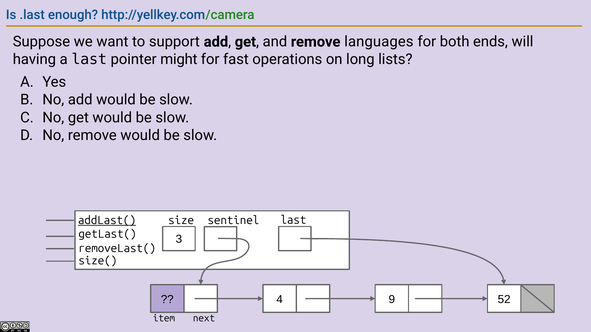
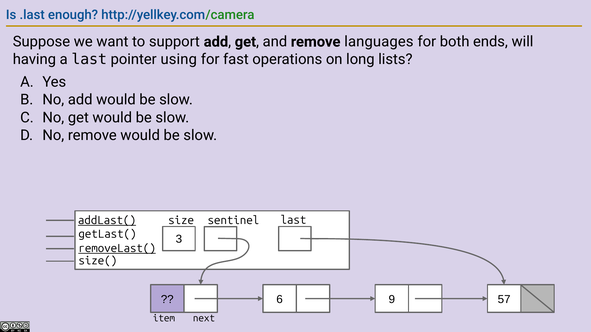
might: might -> using (179, 60)
removeLast( underline: none -> present (117, 249)
4: 4 -> 6 (280, 300)
52: 52 -> 57 (504, 300)
